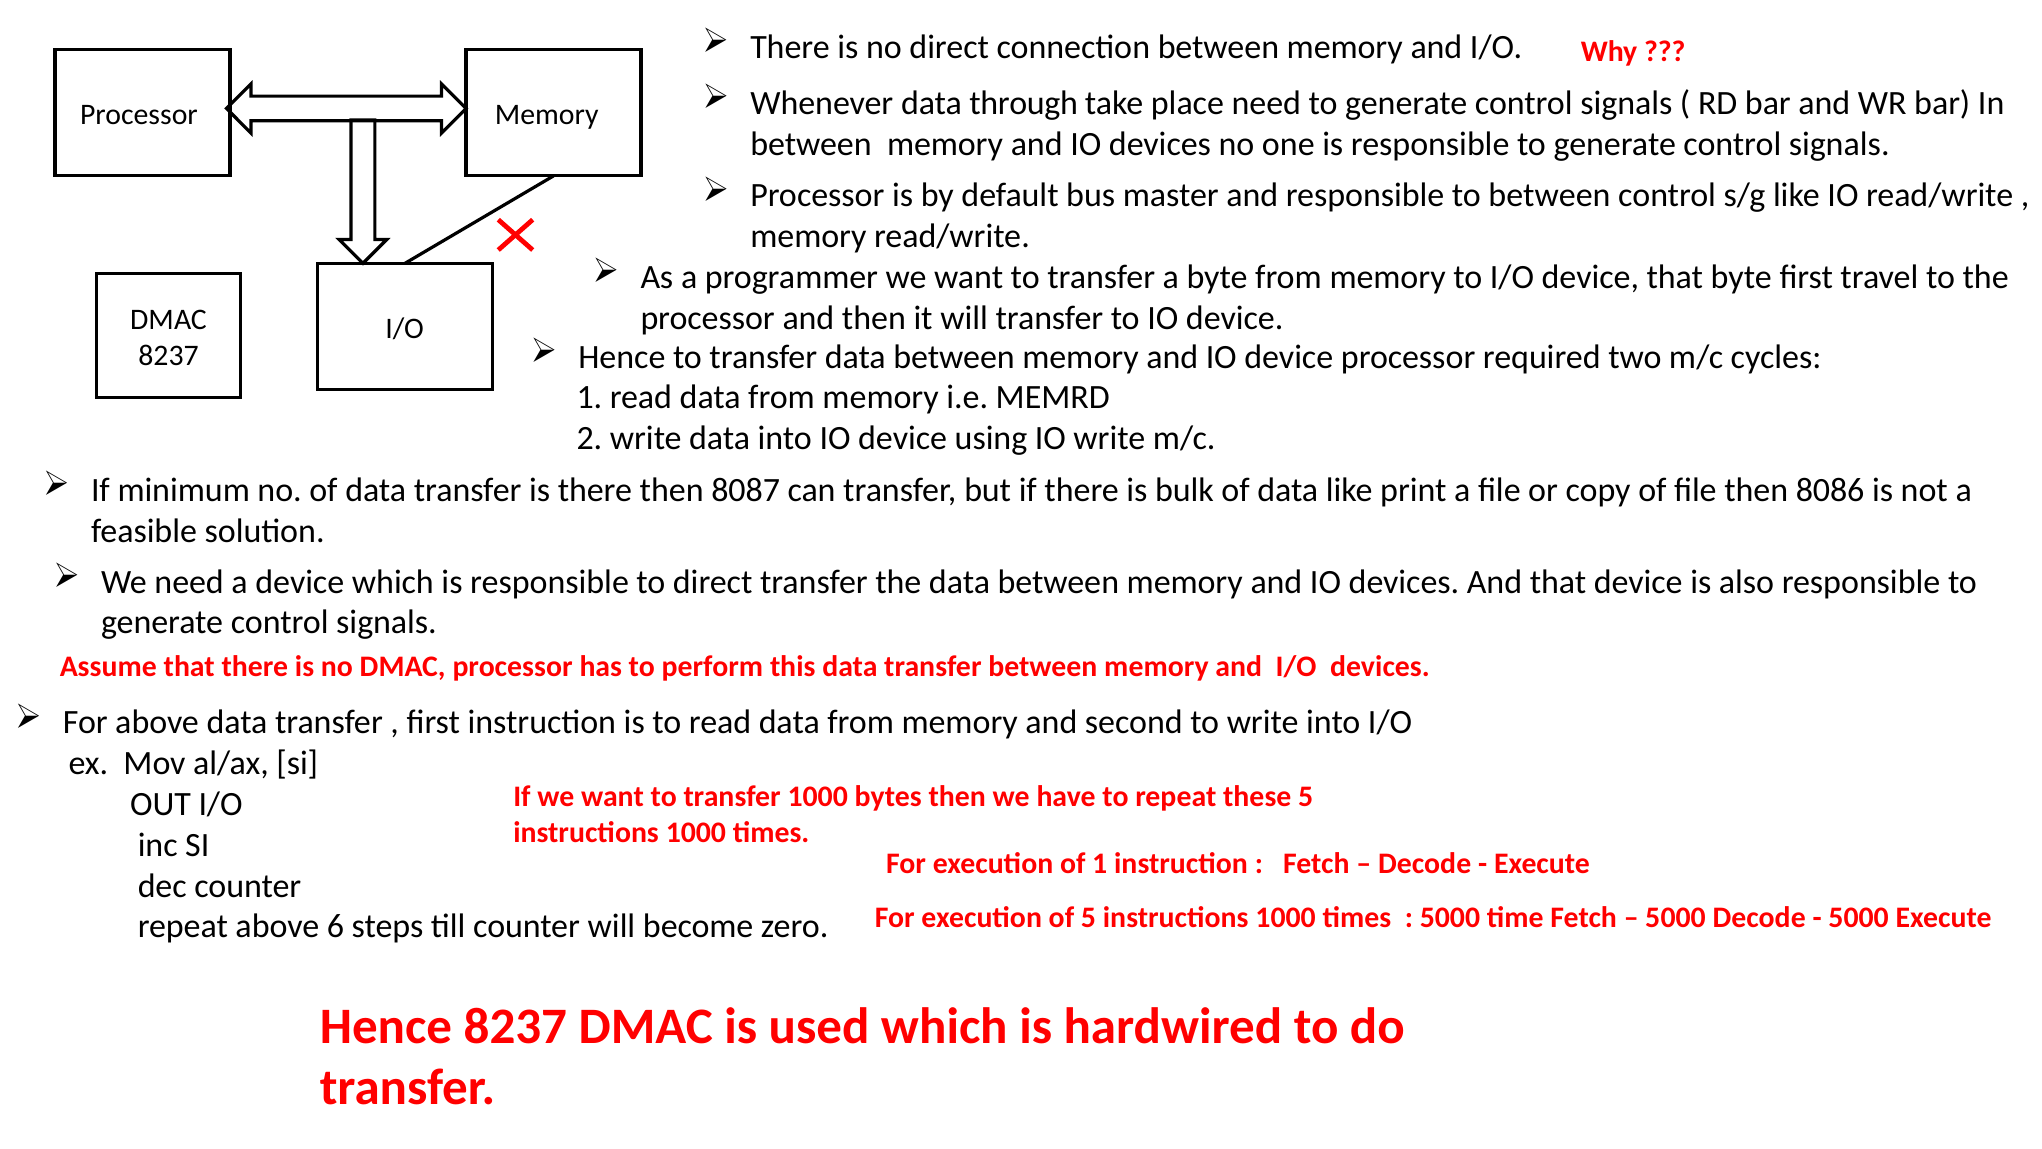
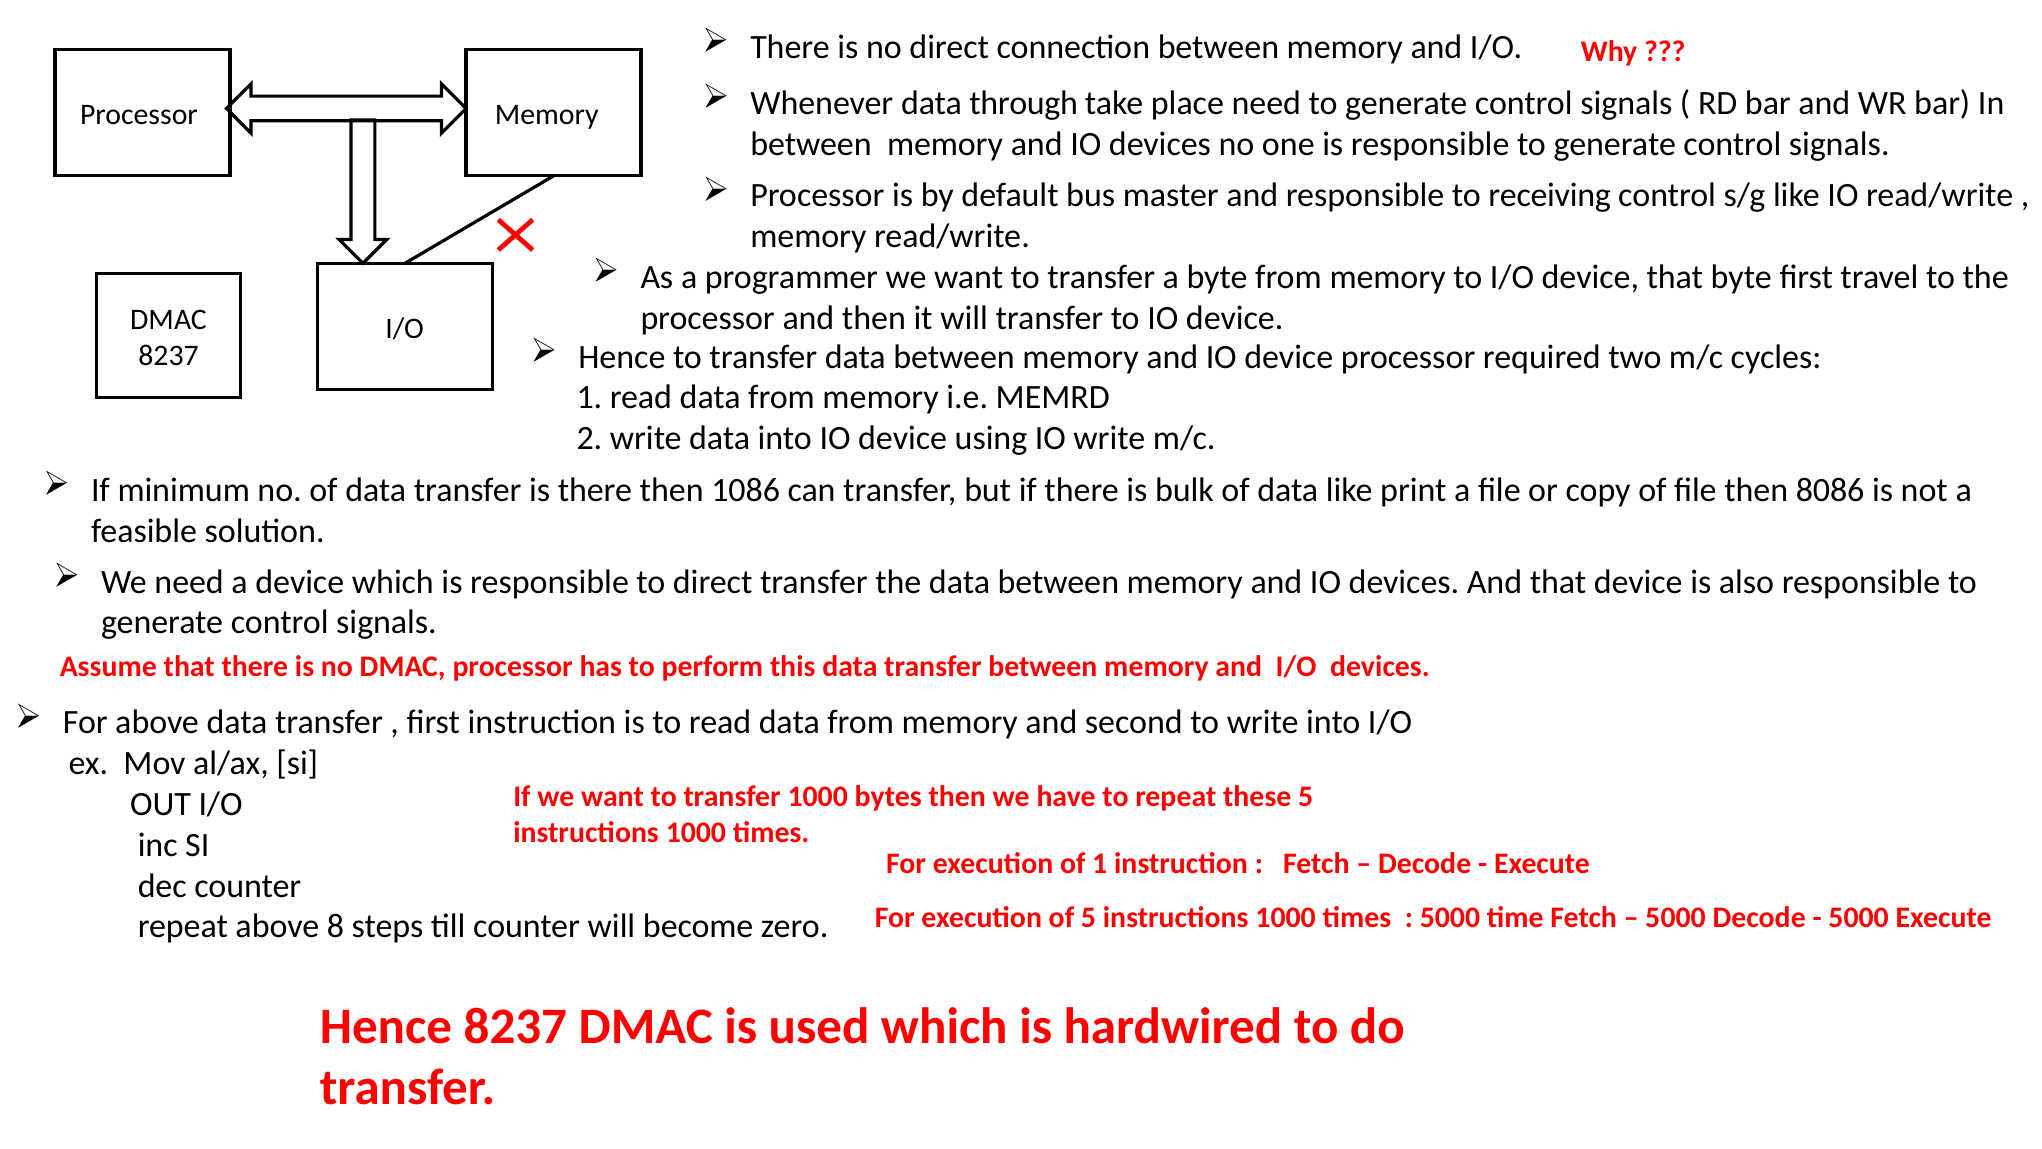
to between: between -> receiving (1550, 196)
8087: 8087 -> 1086 (746, 490)
6: 6 -> 8 (336, 926)
